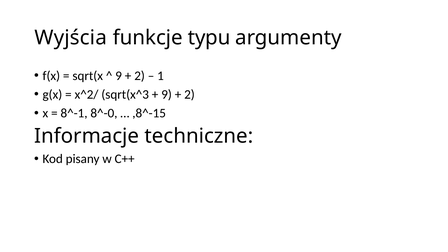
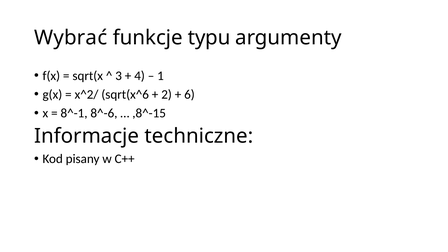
Wyjścia: Wyjścia -> Wybrać (71, 38)
9: 9 -> 3 (119, 76)
2: 2 -> 4 (140, 76)
sqrt(x^3: sqrt(x^3 -> sqrt(x^6 (125, 95)
9: 9 -> 2 (167, 95)
2: 2 -> 6 (189, 95)
8^-0: 8^-0 -> 8^-6 (104, 113)
